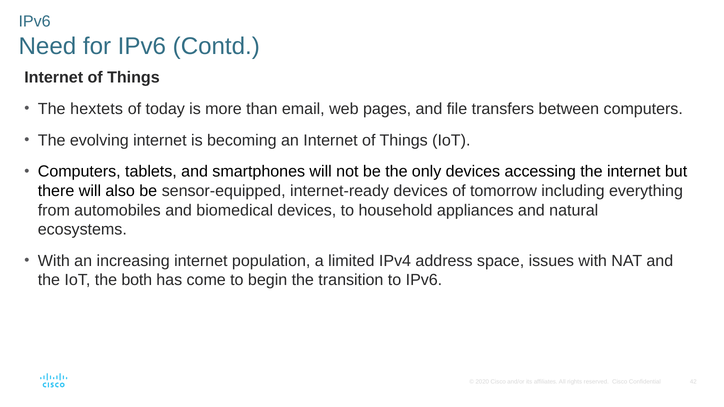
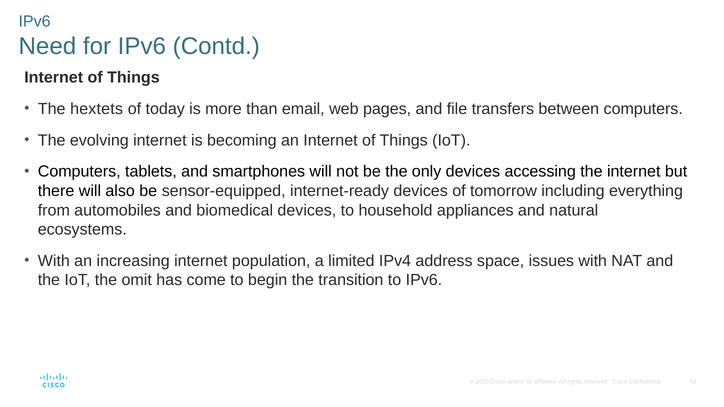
both: both -> omit (137, 280)
